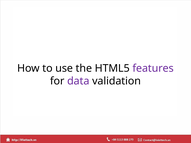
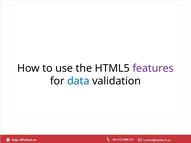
data colour: purple -> blue (78, 81)
